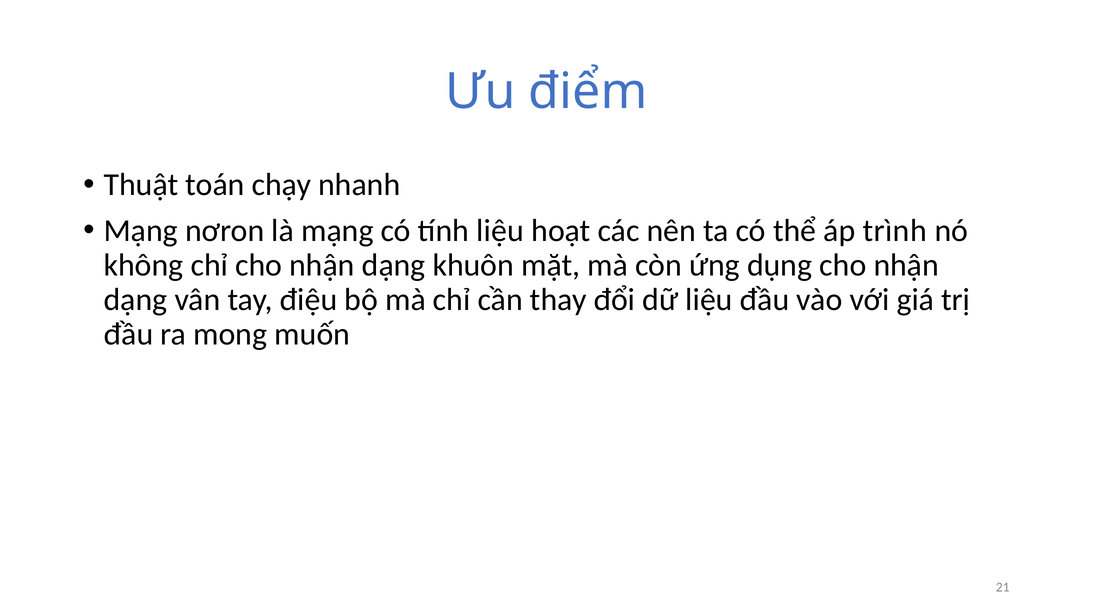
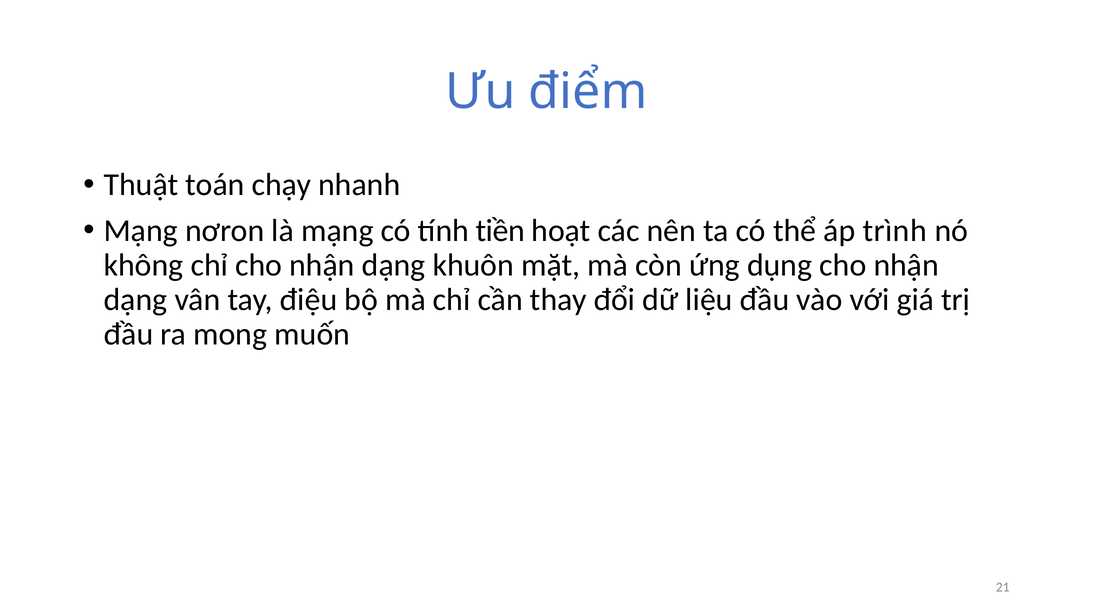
tính liệu: liệu -> tiền (500, 231)
